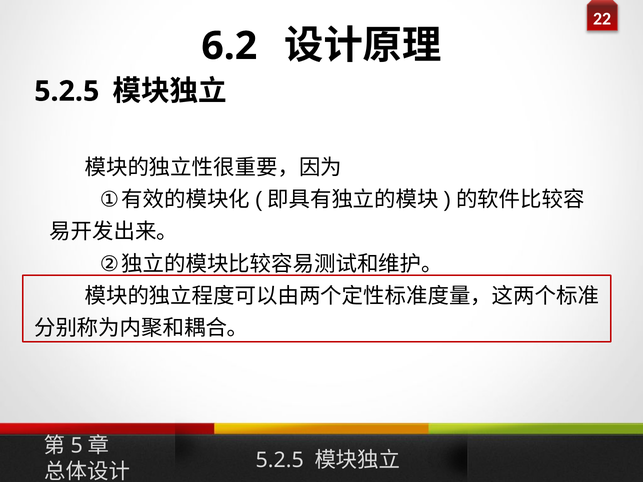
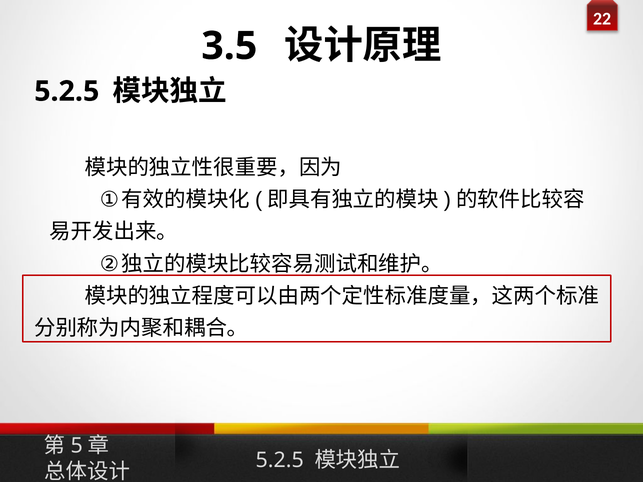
6.2: 6.2 -> 3.5 (229, 46)
